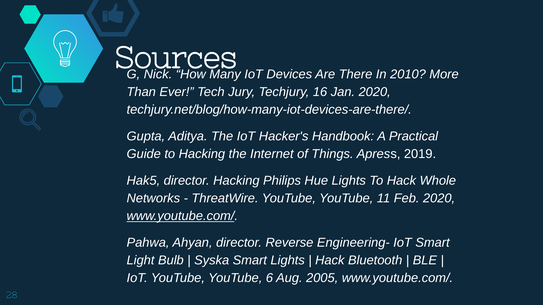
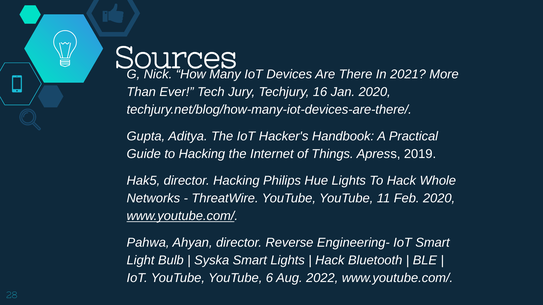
2010: 2010 -> 2021 (408, 74)
2005: 2005 -> 2022 (322, 278)
